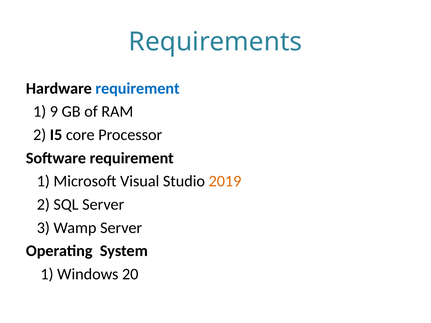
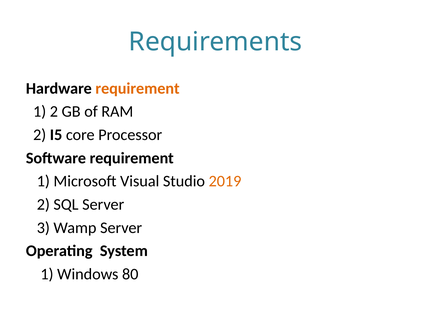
requirement colour: blue -> orange (137, 88)
1 9: 9 -> 2 (54, 112)
20: 20 -> 80 (130, 274)
